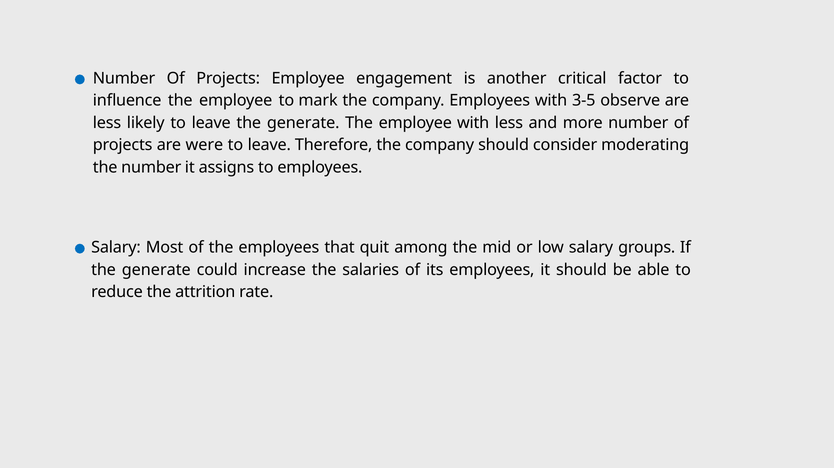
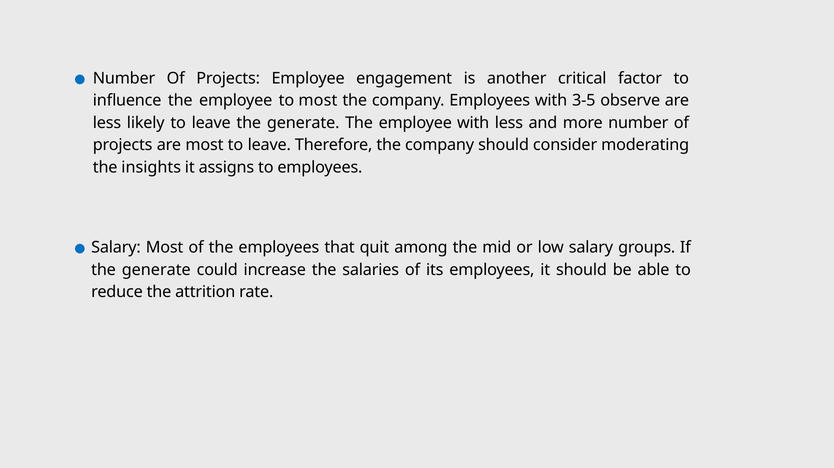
to mark: mark -> most (318, 101)
are were: were -> most (204, 145)
the number: number -> insights (151, 167)
